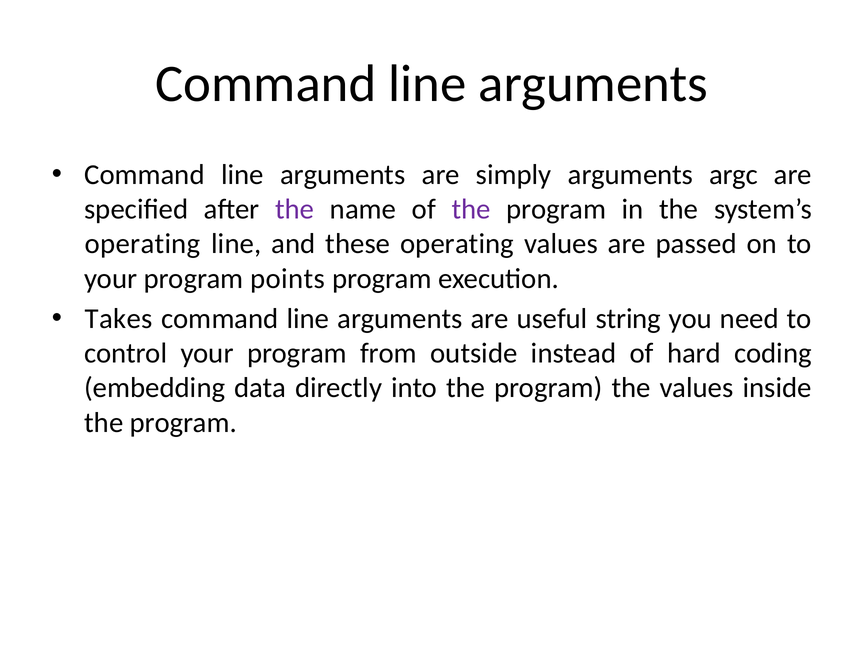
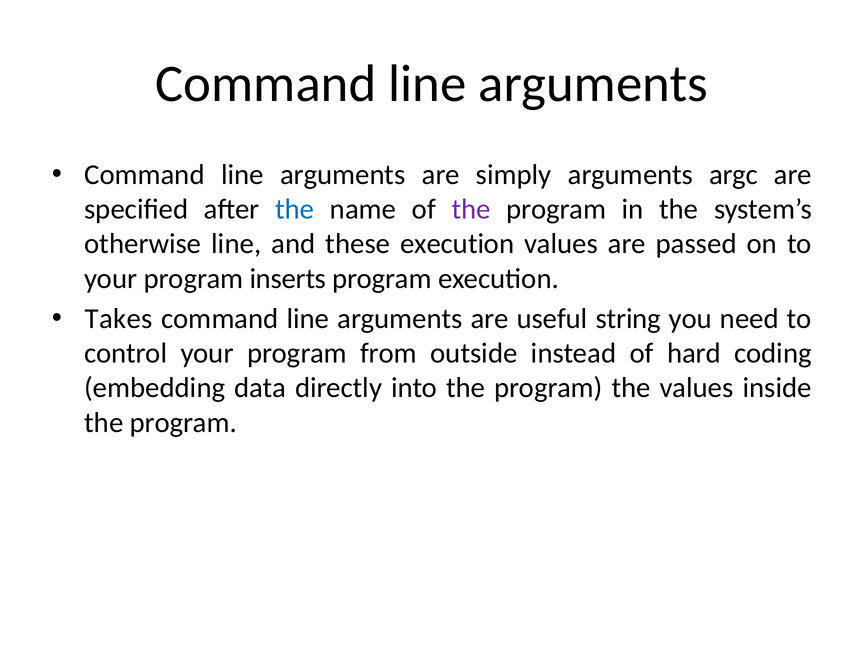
the colour: purple -> blue (295, 209)
operating: operating -> otherwise (143, 244)
these operating: operating -> execution (457, 244)
points: points -> inserts (288, 279)
